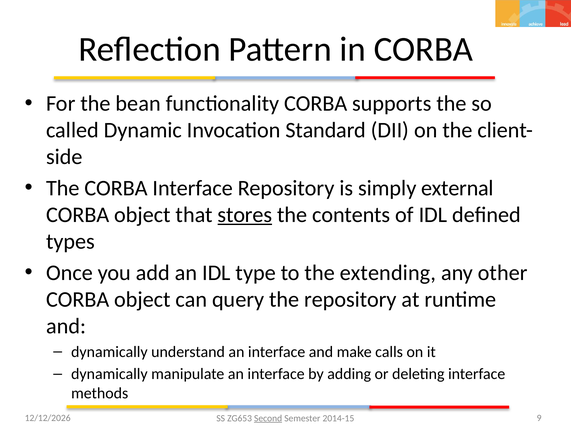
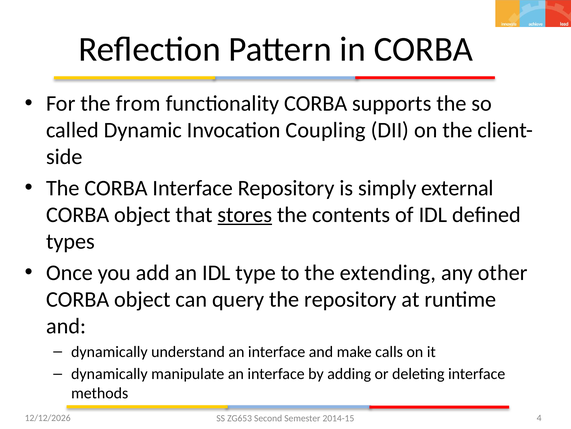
bean: bean -> from (138, 103)
Standard: Standard -> Coupling (326, 130)
Second underline: present -> none (268, 417)
9: 9 -> 4 (539, 417)
